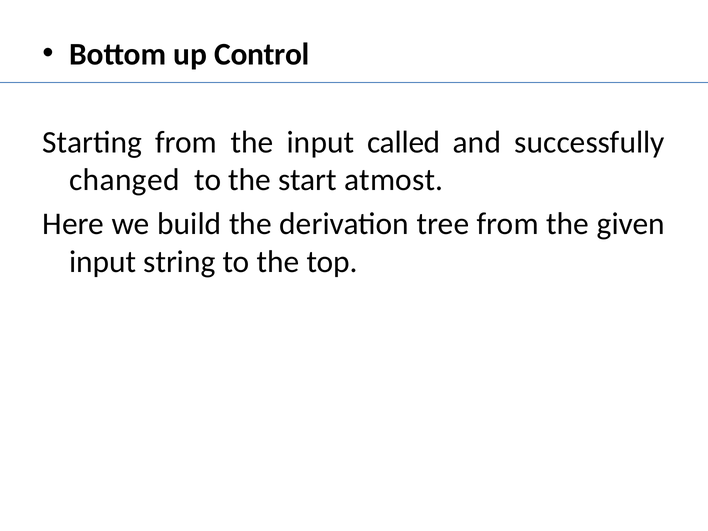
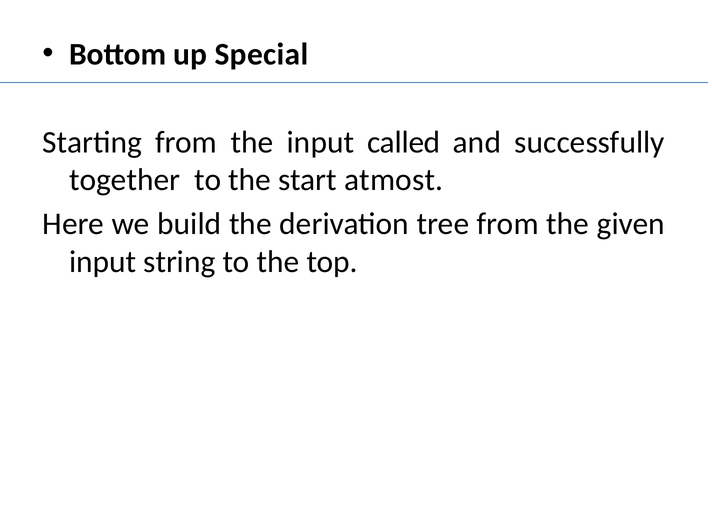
Control: Control -> Special (262, 54)
changed: changed -> together (125, 180)
